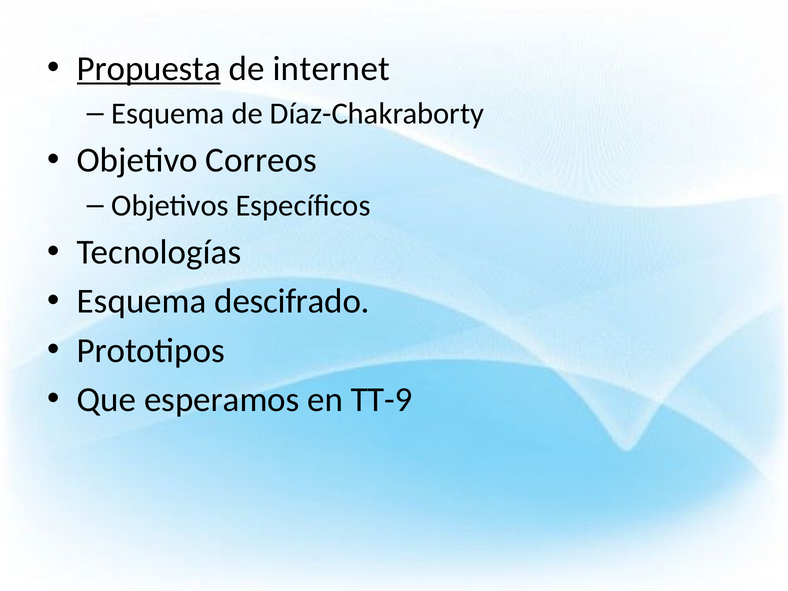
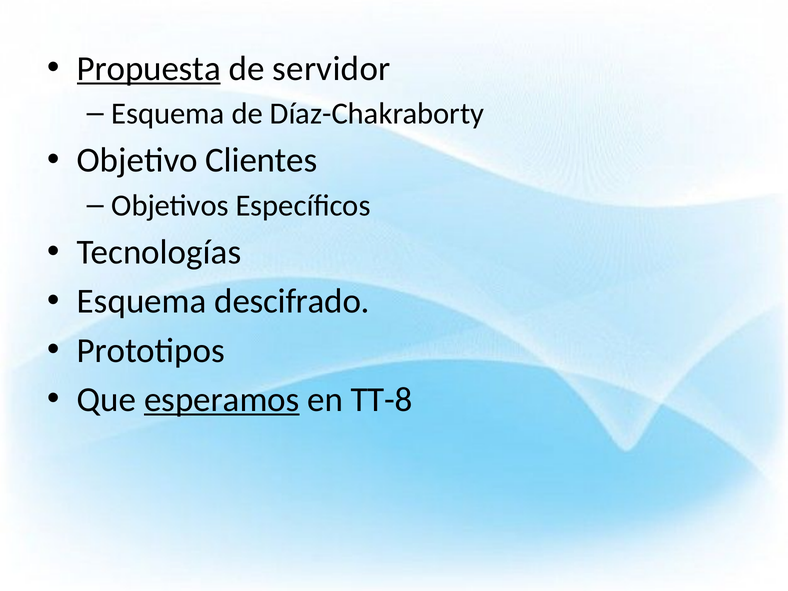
internet: internet -> servidor (331, 69)
Correos: Correos -> Clientes (261, 160)
esperamos underline: none -> present (222, 400)
TT-9: TT-9 -> TT-8 (381, 400)
